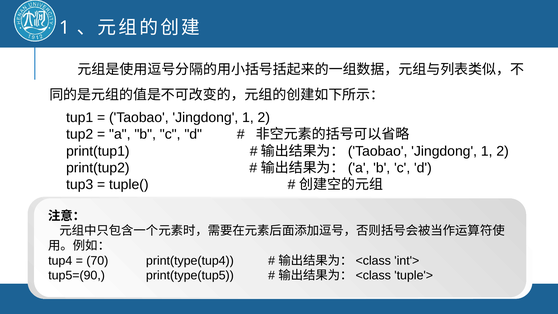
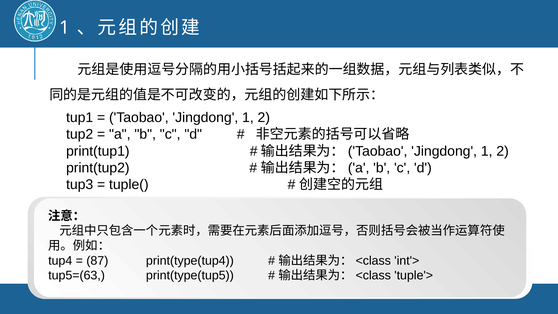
70: 70 -> 87 (97, 261)
tup5=(90: tup5=(90 -> tup5=(63 (77, 275)
